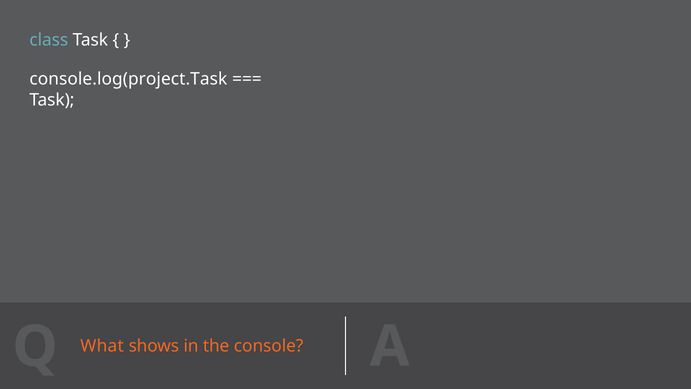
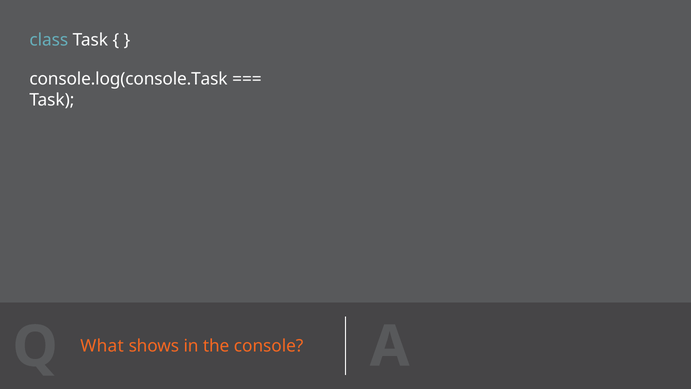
console.log(project.Task: console.log(project.Task -> console.log(console.Task (128, 79)
